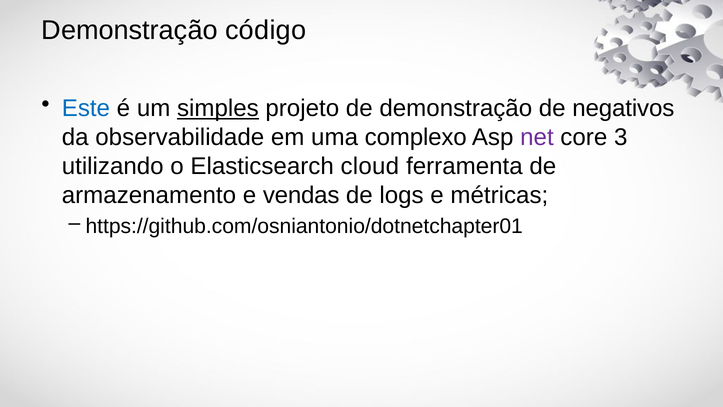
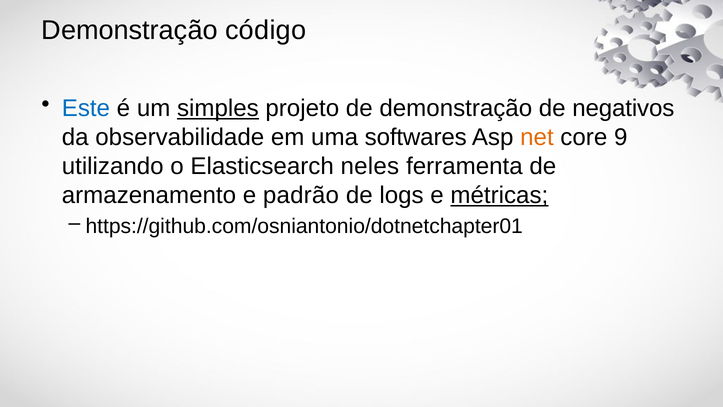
complexo: complexo -> softwares (416, 137)
net colour: purple -> orange (537, 137)
3: 3 -> 9 (621, 137)
cloud: cloud -> neles (370, 166)
vendas: vendas -> padrão (301, 195)
métricas underline: none -> present (499, 195)
